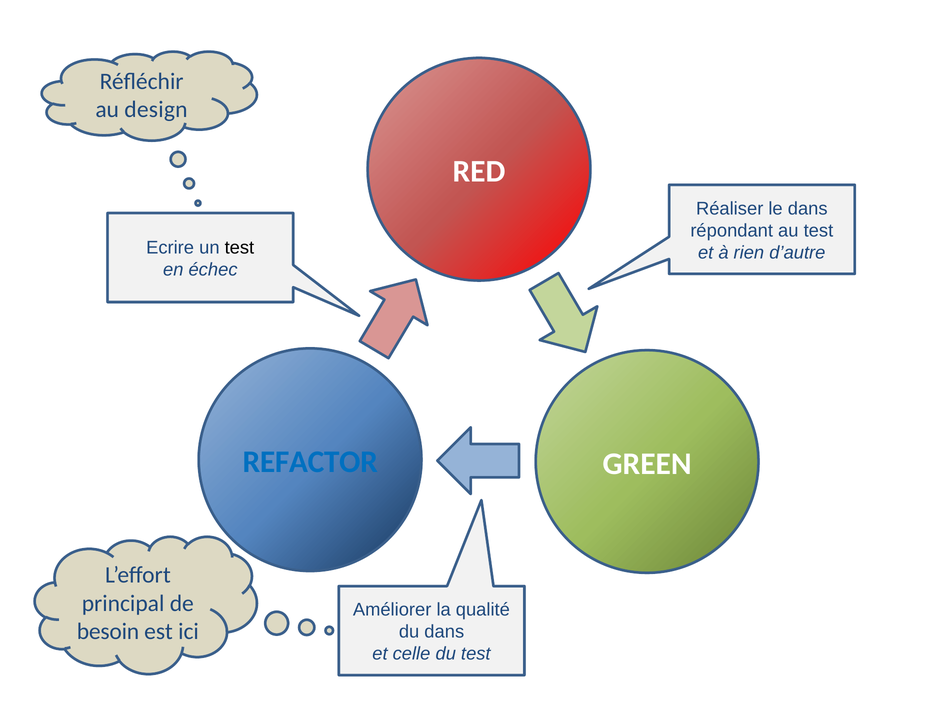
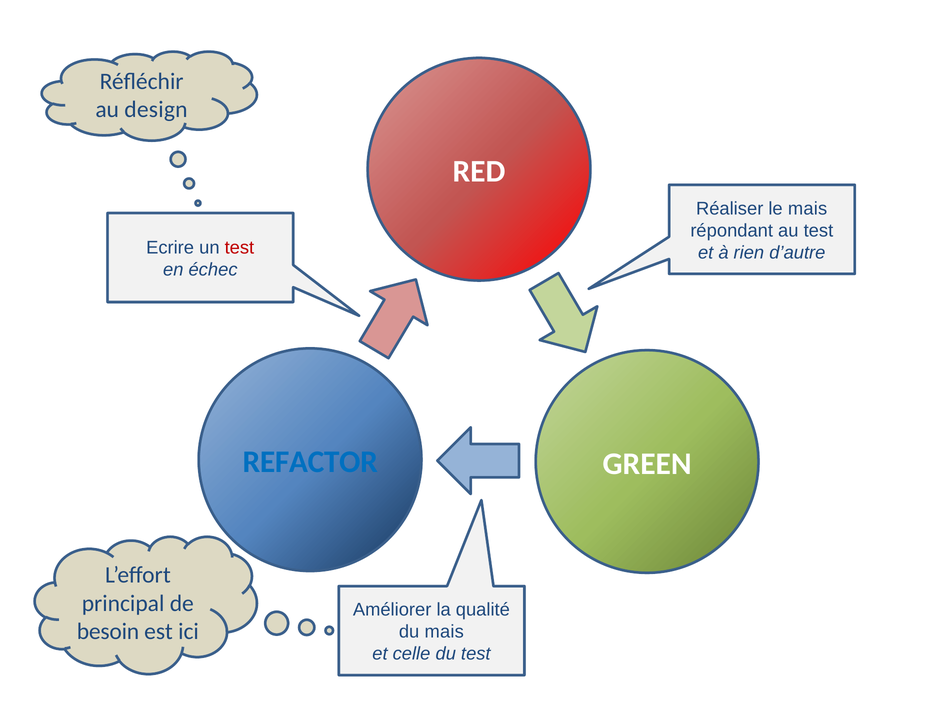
le dans: dans -> mais (808, 209)
test colour: black -> red (239, 248)
du dans: dans -> mais (444, 632)
